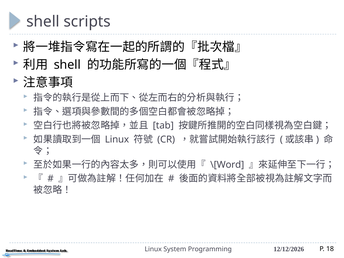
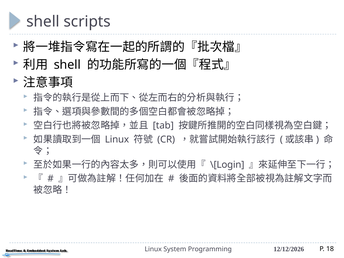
\[Word: \[Word -> \[Login (227, 165)
